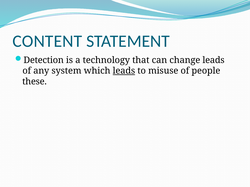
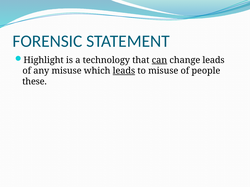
CONTENT: CONTENT -> FORENSIC (47, 41)
Detection: Detection -> Highlight (44, 60)
can underline: none -> present (159, 60)
any system: system -> misuse (67, 71)
